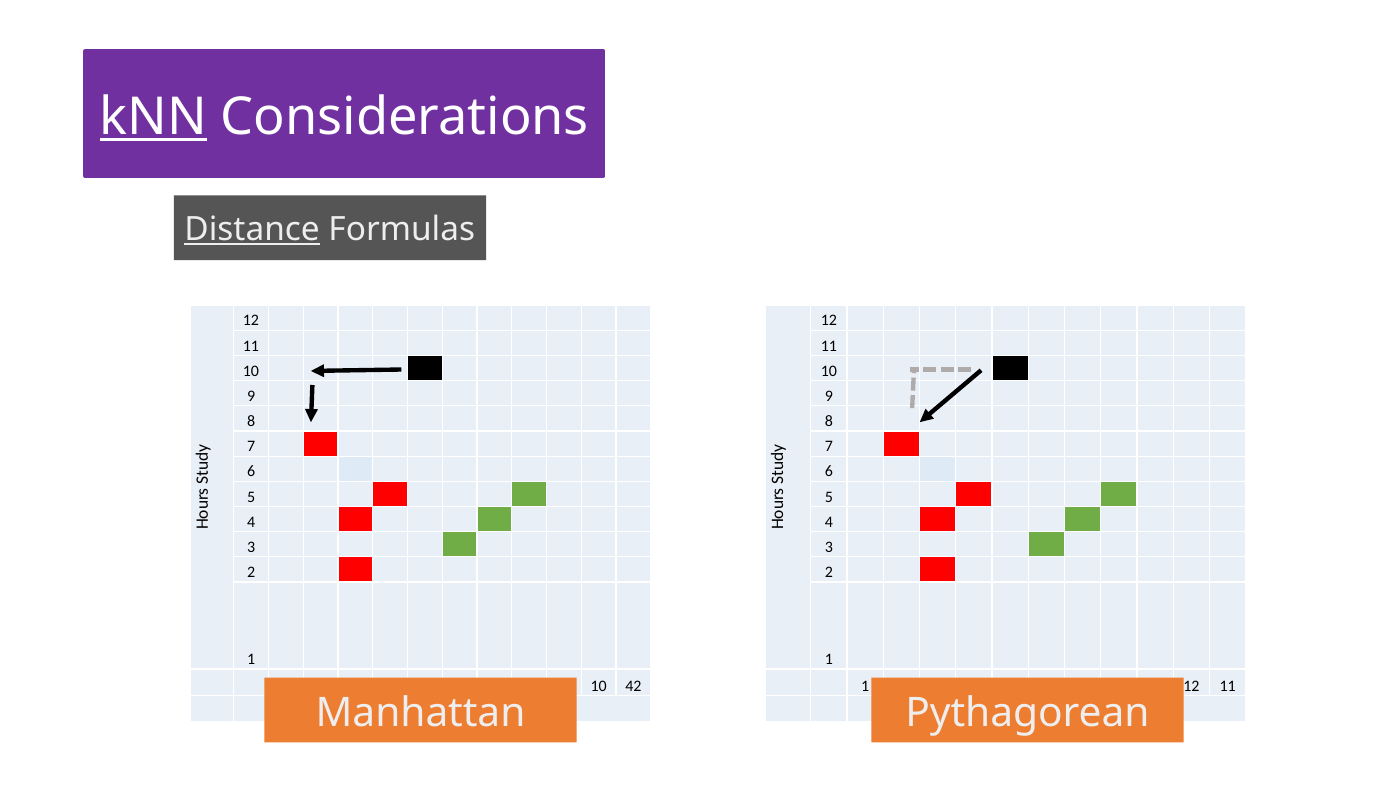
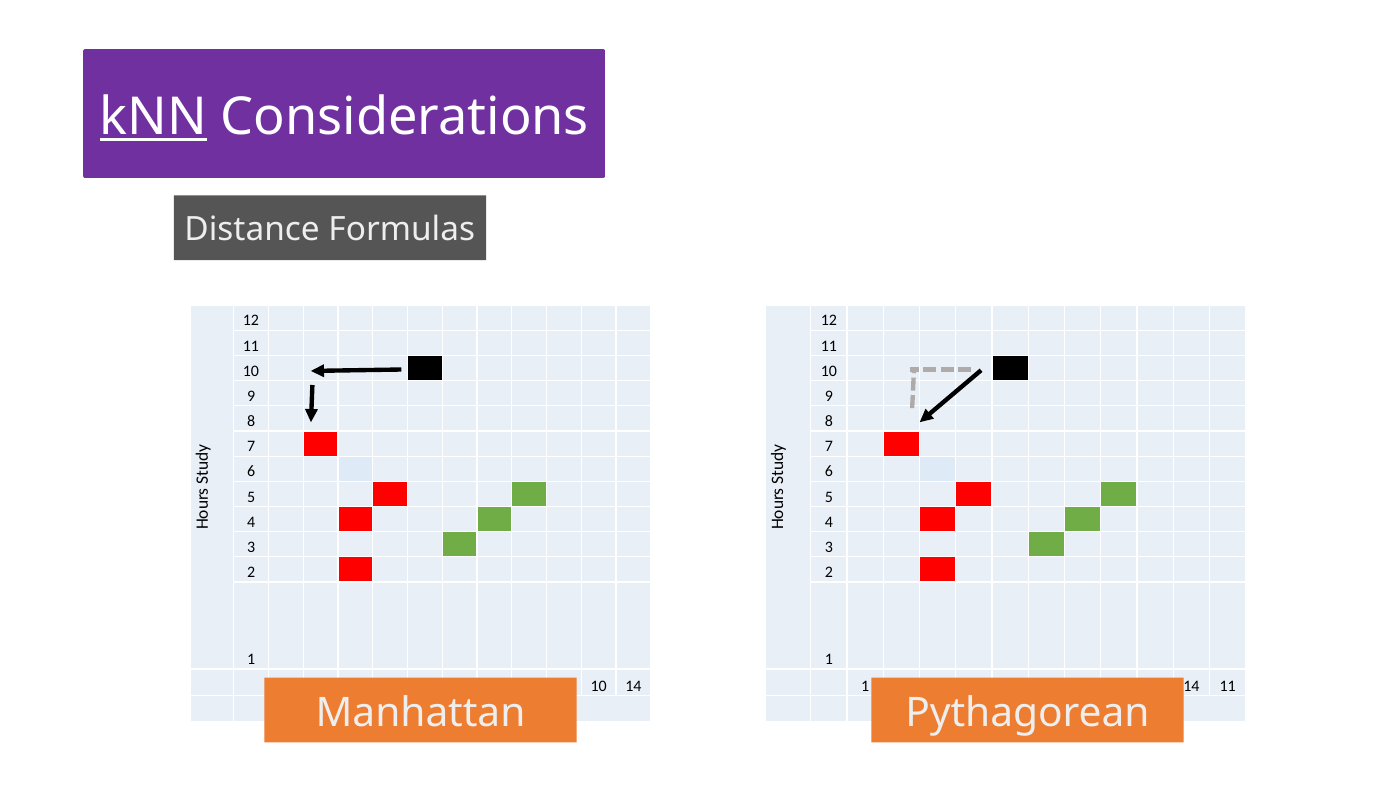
Distance underline: present -> none (252, 230)
10 42: 42 -> 14 (633, 685)
12: 12 -> 14 (1191, 685)
